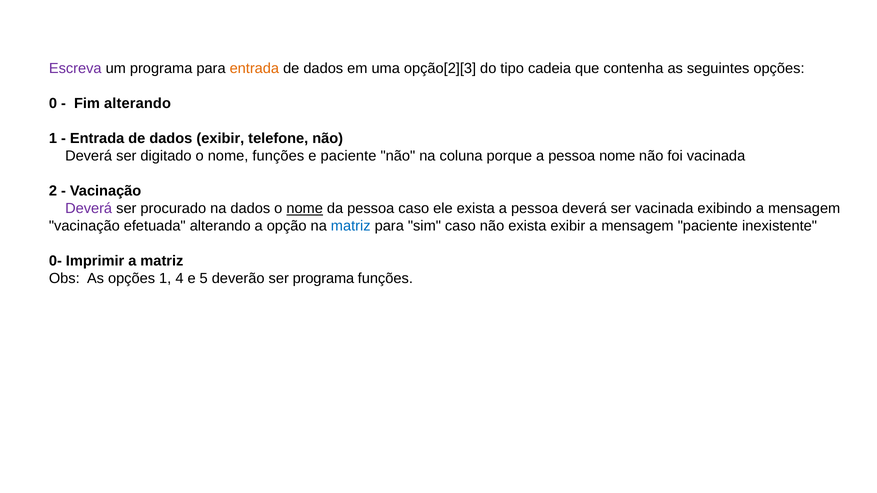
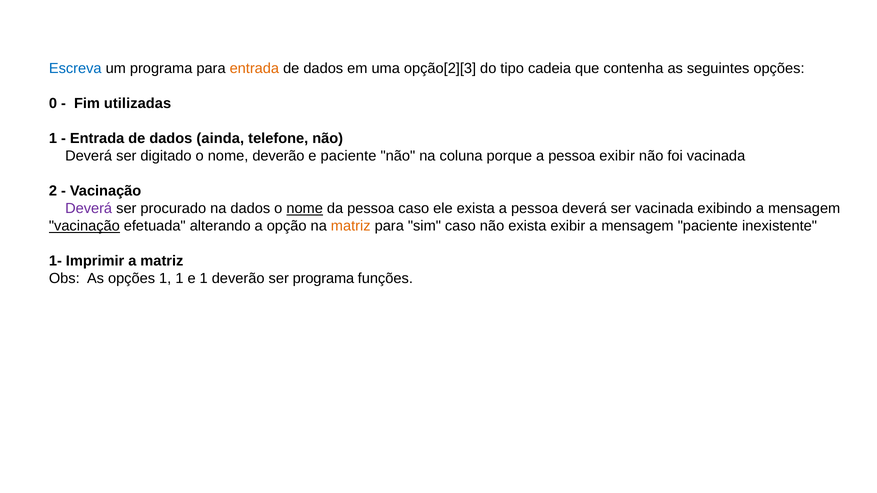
Escreva colour: purple -> blue (75, 68)
Fim alterando: alterando -> utilizadas (138, 103)
dados exibir: exibir -> ainda (220, 139)
nome funções: funções -> deverão (278, 156)
pessoa nome: nome -> exibir (617, 156)
vacinação underline: none -> present (84, 226)
matriz colour: blue -> orange (351, 226)
0-: 0- -> 1- (55, 261)
1 4: 4 -> 1 (179, 279)
e 5: 5 -> 1 (204, 279)
